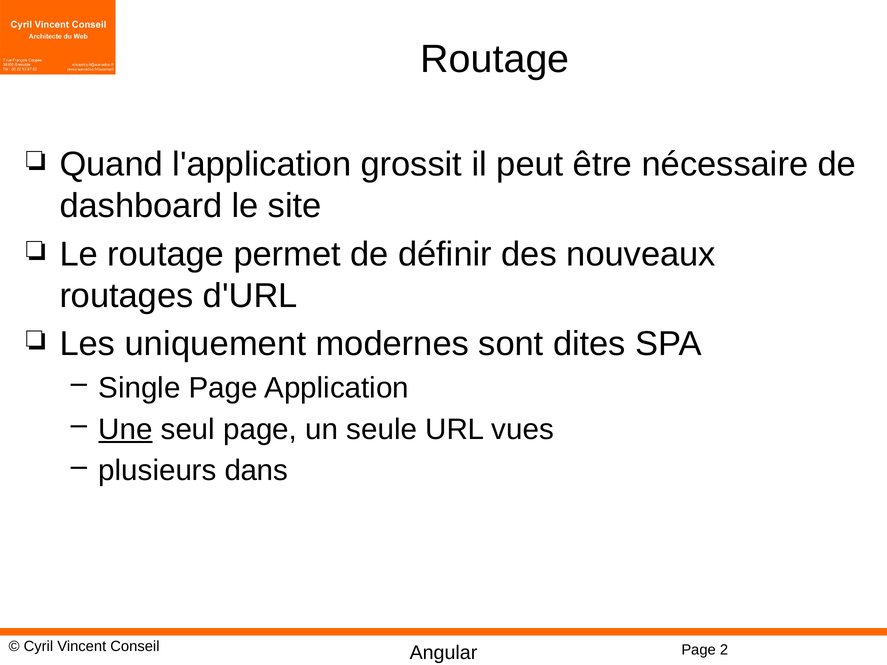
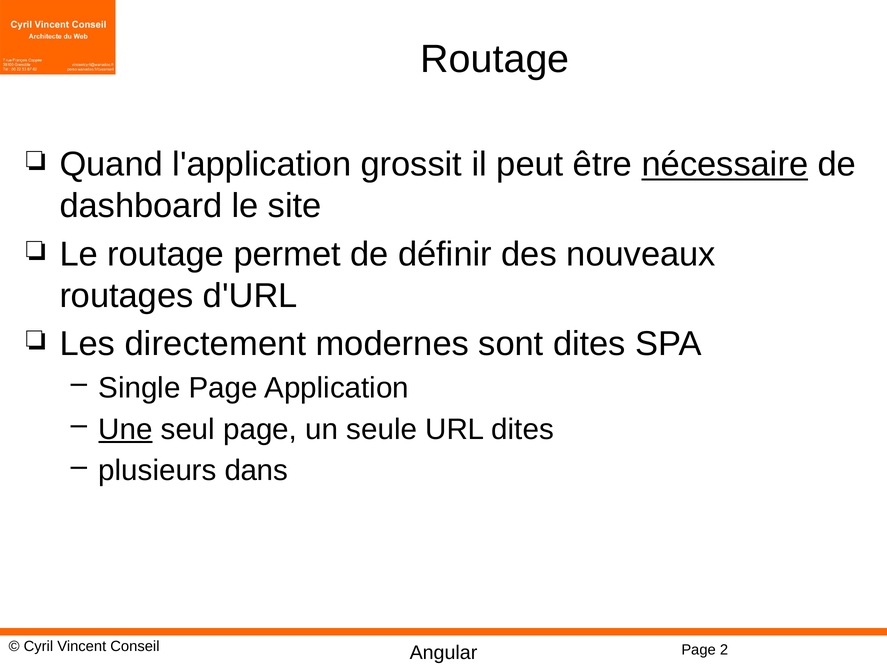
nécessaire underline: none -> present (725, 165)
uniquement: uniquement -> directement (215, 344)
URL vues: vues -> dites (523, 429)
